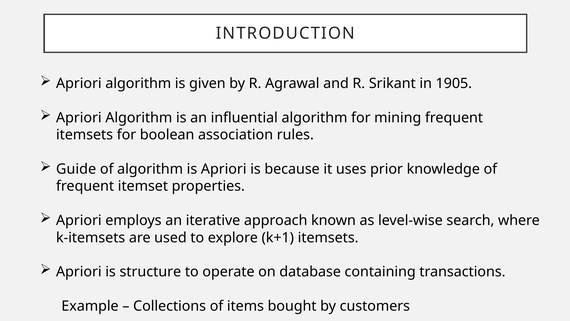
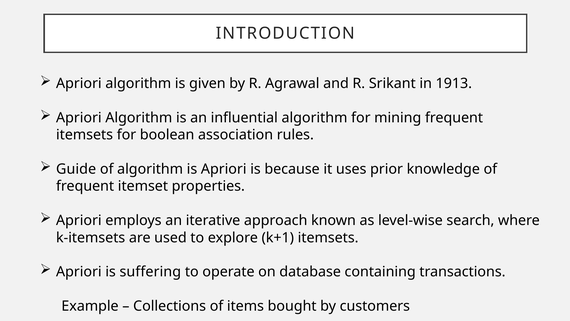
1905: 1905 -> 1913 (454, 83)
structure: structure -> suffering (150, 272)
